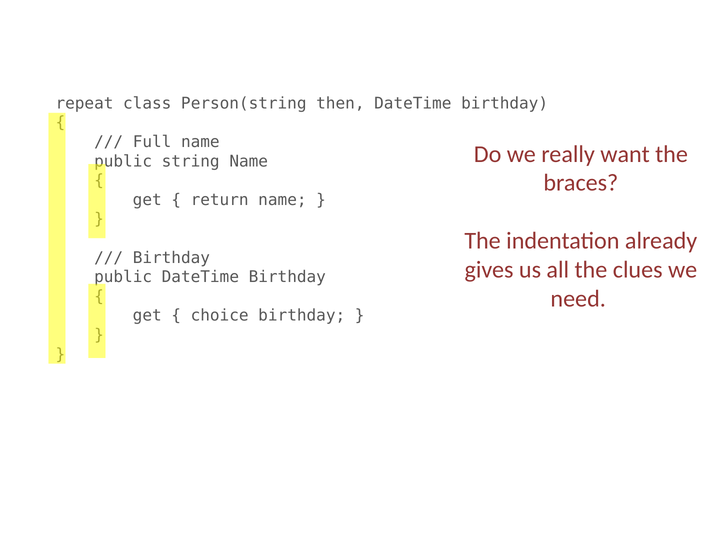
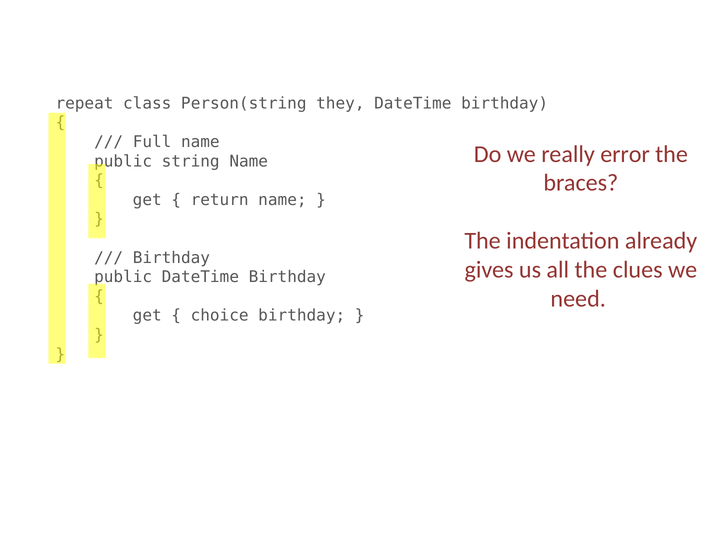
then: then -> they (340, 103)
want: want -> error (625, 154)
